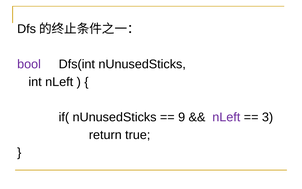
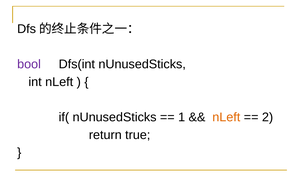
9: 9 -> 1 (182, 117)
nLeft colour: purple -> orange (226, 117)
3: 3 -> 2 (268, 117)
